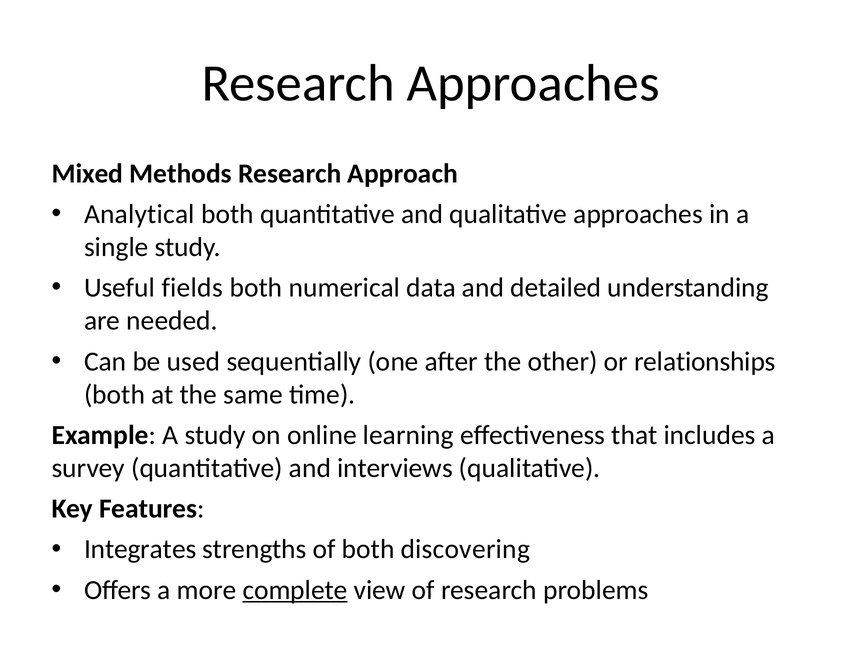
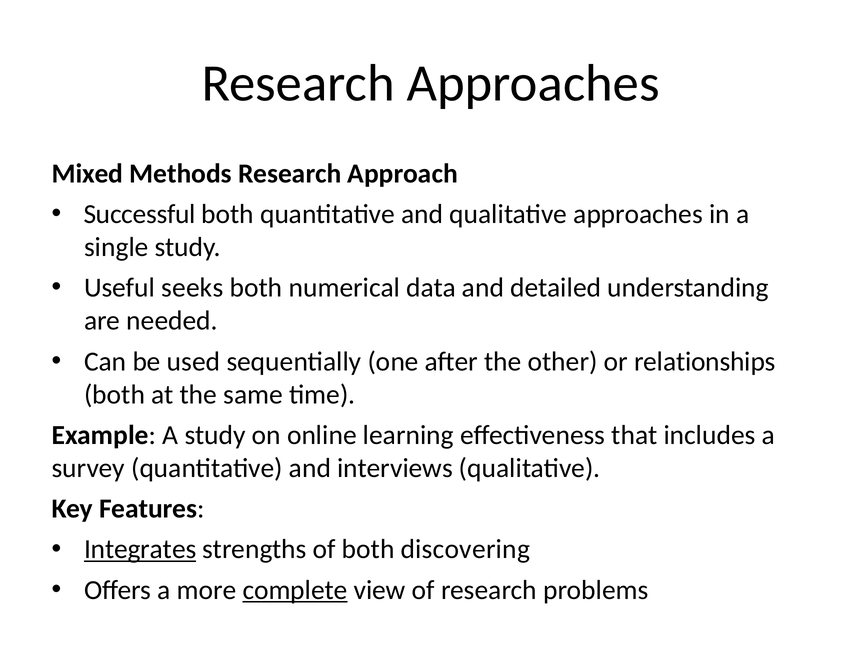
Analytical: Analytical -> Successful (140, 214)
fields: fields -> seeks (192, 288)
Integrates underline: none -> present (140, 550)
